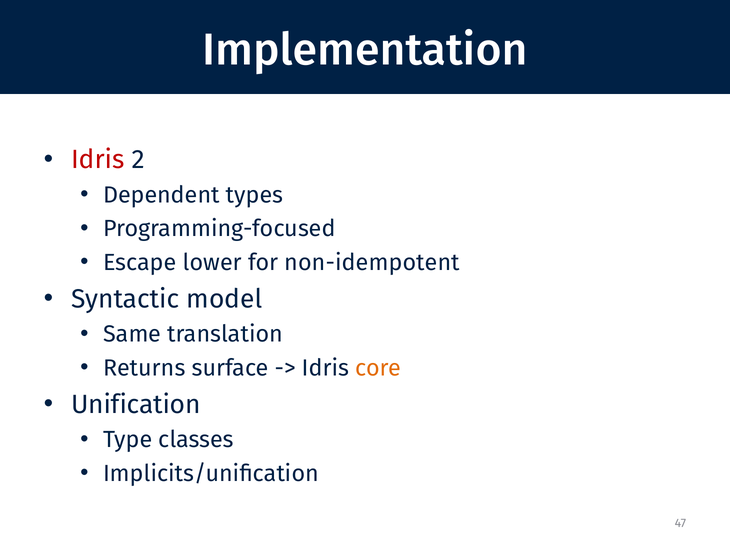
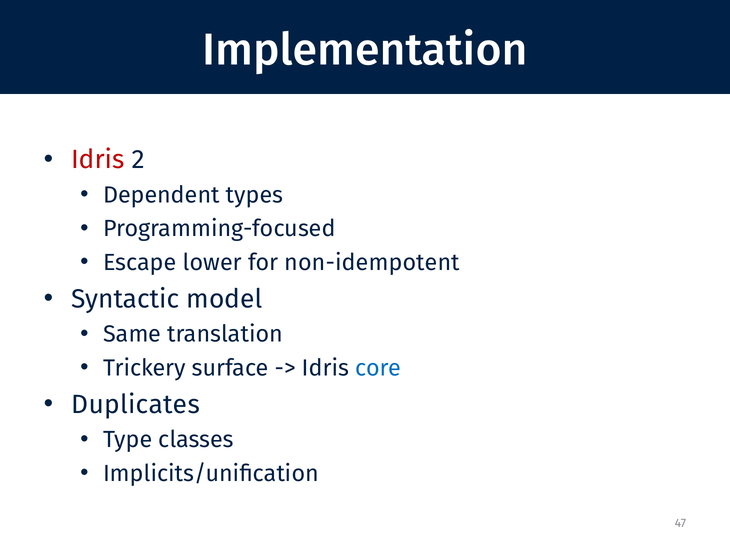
Returns: Returns -> Trickery (144, 368)
core colour: orange -> blue (378, 368)
Unification: Unification -> Duplicates (136, 404)
